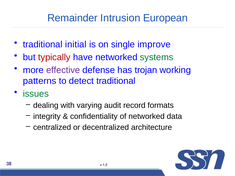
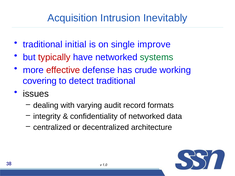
Remainder: Remainder -> Acquisition (72, 18)
European: European -> Inevitably (165, 18)
effective colour: purple -> red (63, 70)
trojan: trojan -> crude (146, 70)
patterns: patterns -> covering (40, 81)
issues colour: green -> black (36, 94)
